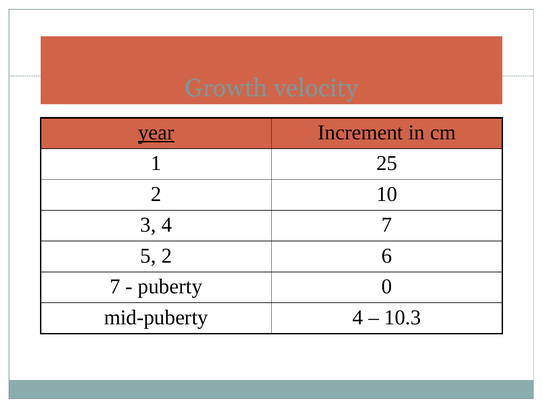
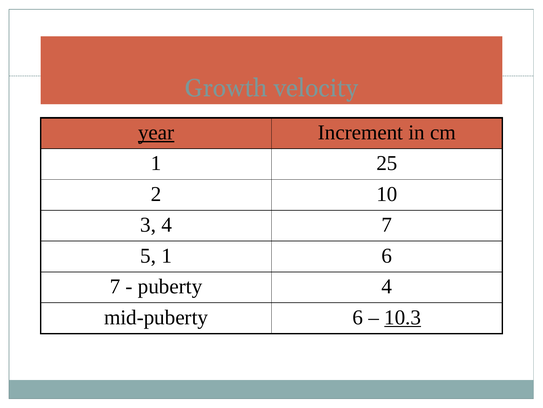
5 2: 2 -> 1 (167, 255)
puberty 0: 0 -> 4 (387, 286)
mid-puberty 4: 4 -> 6 (358, 317)
10.3 underline: none -> present (403, 317)
